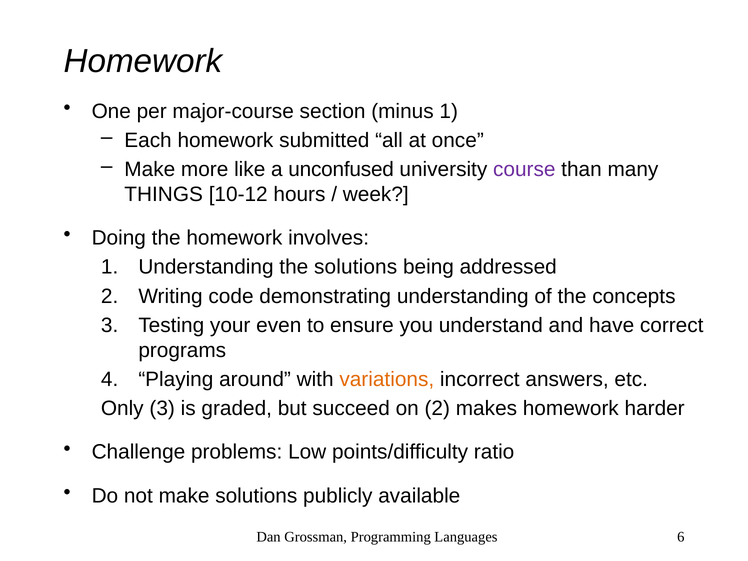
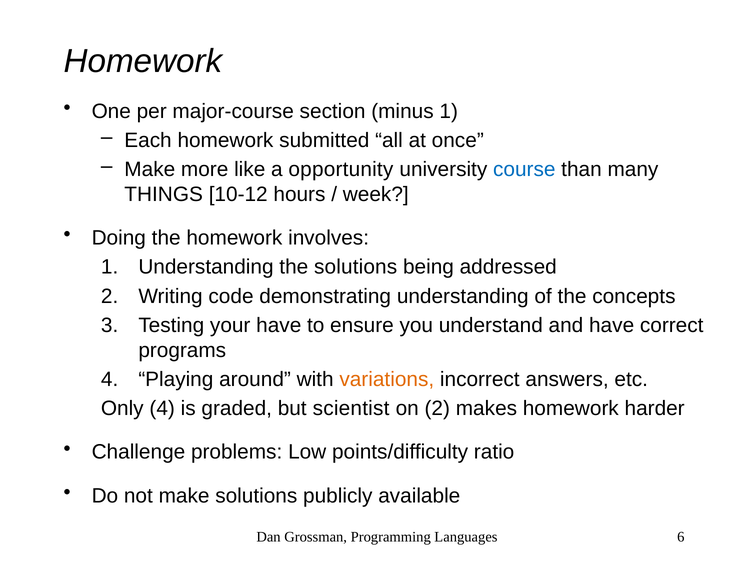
unconfused: unconfused -> opportunity (341, 169)
course colour: purple -> blue (524, 169)
your even: even -> have (279, 325)
Only 3: 3 -> 4 (162, 408)
succeed: succeed -> scientist (351, 408)
